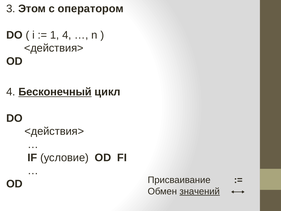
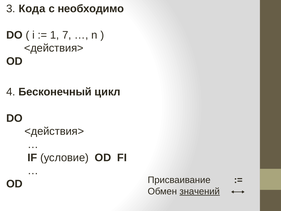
Этом: Этом -> Кода (32, 9)
оператором: оператором -> необходимо (91, 9)
1 4: 4 -> 7 (67, 35)
Бесконечный underline: present -> none (55, 92)
